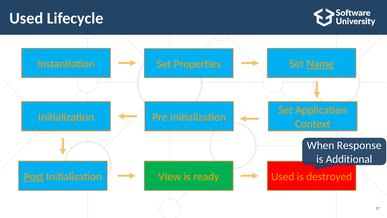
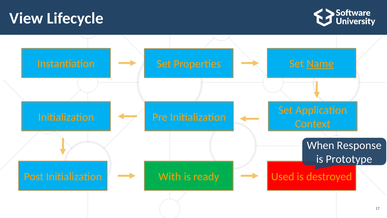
Used: Used -> View (26, 18)
Additional: Additional -> Prototype (349, 159)
Post underline: present -> none (34, 176)
View: View -> With (170, 176)
